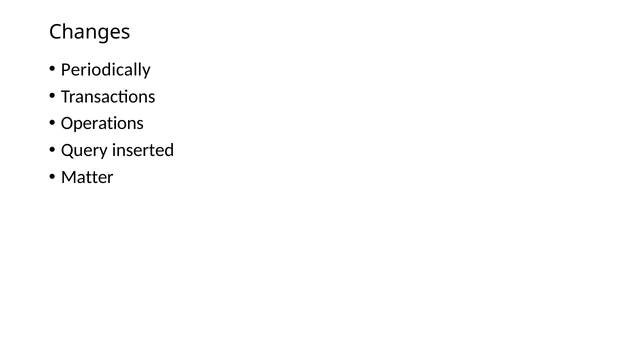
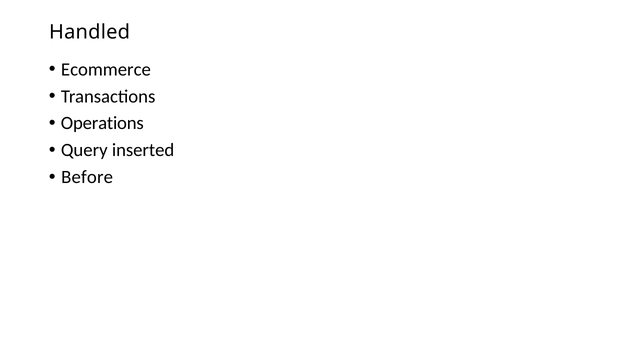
Changes: Changes -> Handled (90, 32)
Periodically: Periodically -> Ecommerce (106, 69)
Matter: Matter -> Before (87, 177)
